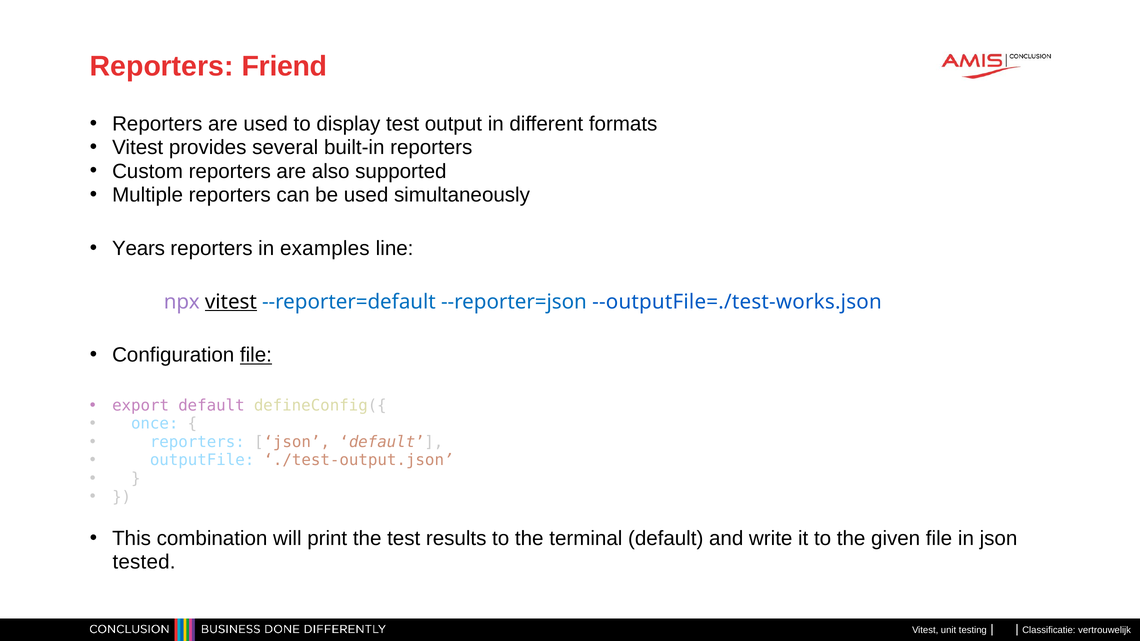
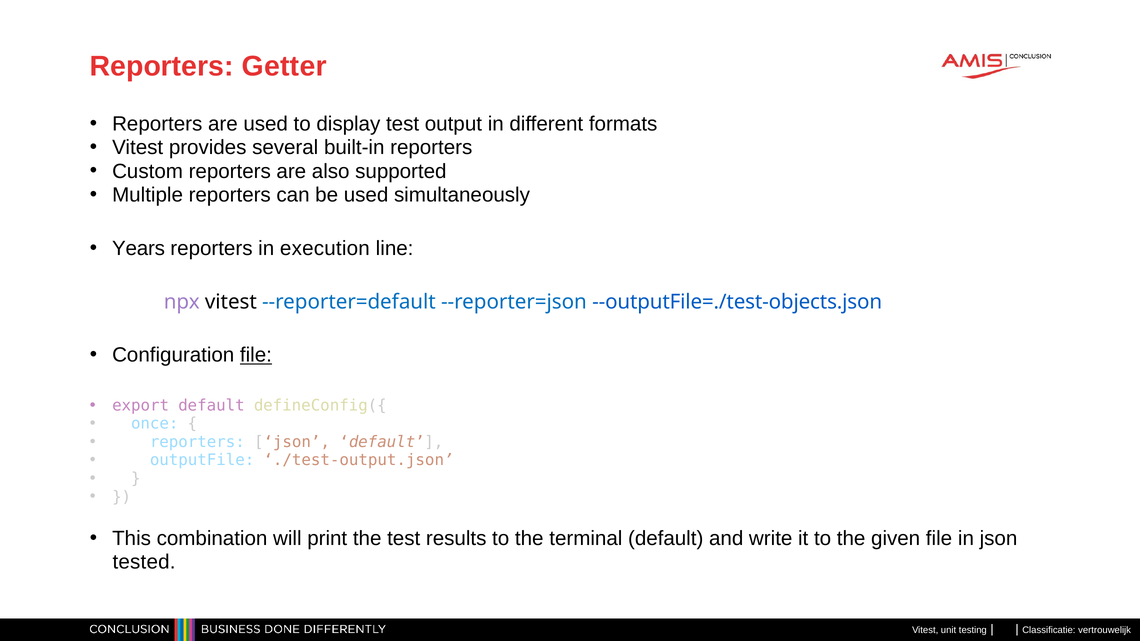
Friend: Friend -> Getter (284, 67)
examples: examples -> execution (325, 248)
vitest underline: present -> none (231, 302)
--outputFile=./test-works.json: --outputFile=./test-works.json -> --outputFile=./test-objects.json (737, 302)
